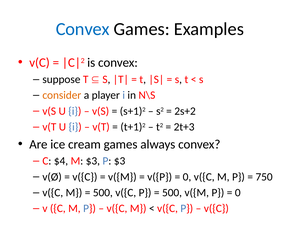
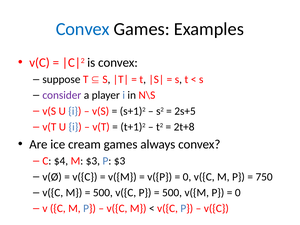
consider colour: orange -> purple (62, 95)
2s+2: 2s+2 -> 2s+5 (185, 111)
2t+3: 2t+3 -> 2t+8 (184, 127)
